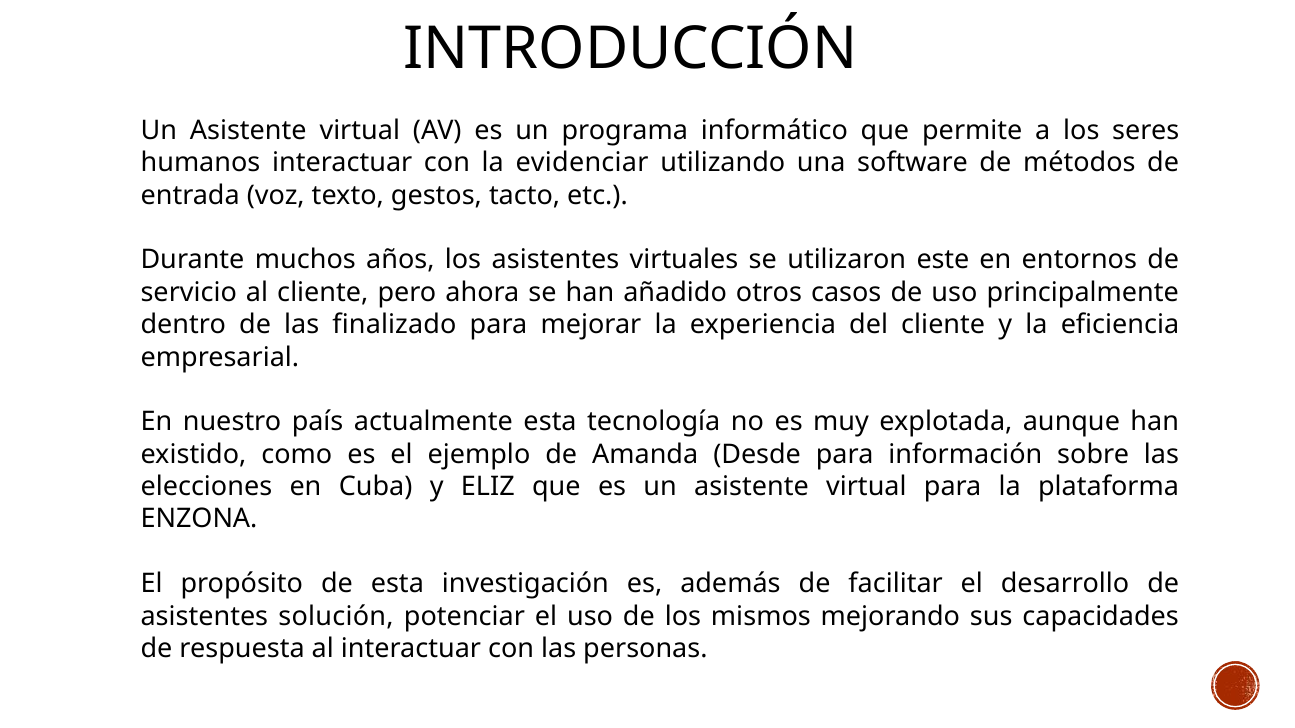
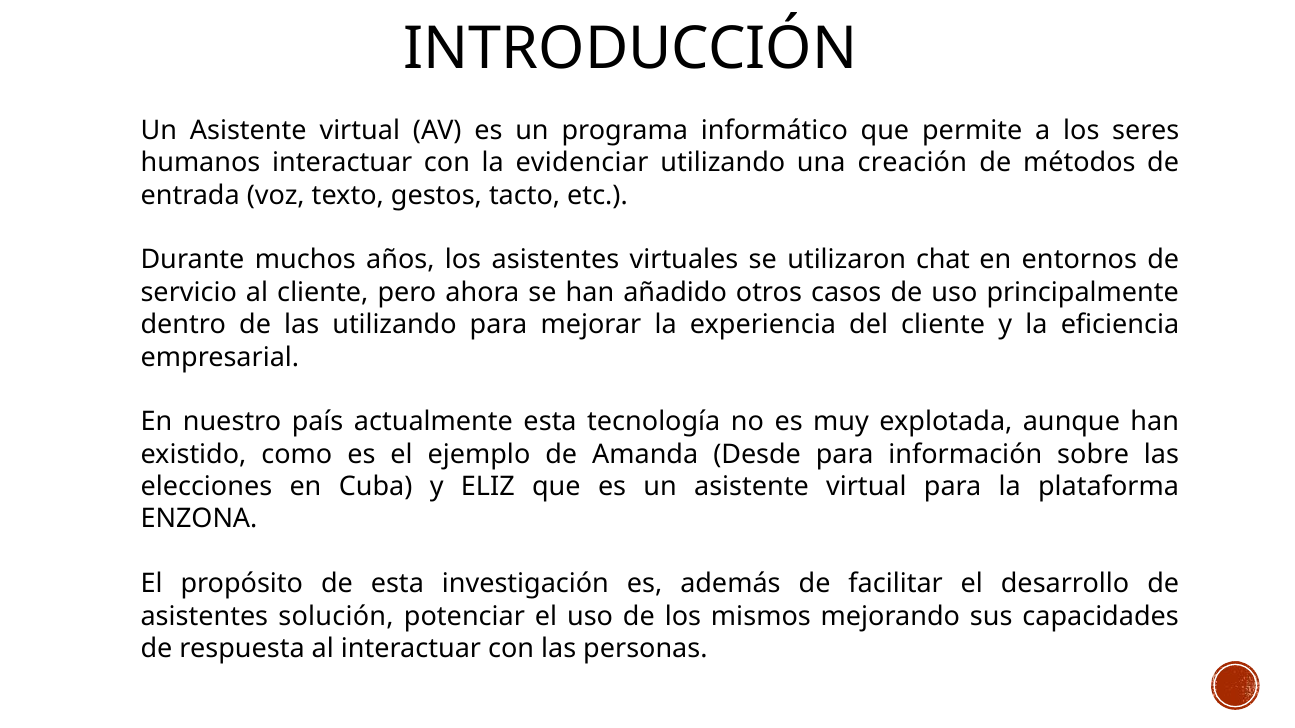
software: software -> creación (912, 163)
este: este -> chat (943, 260)
las finalizado: finalizado -> utilizando (395, 325)
